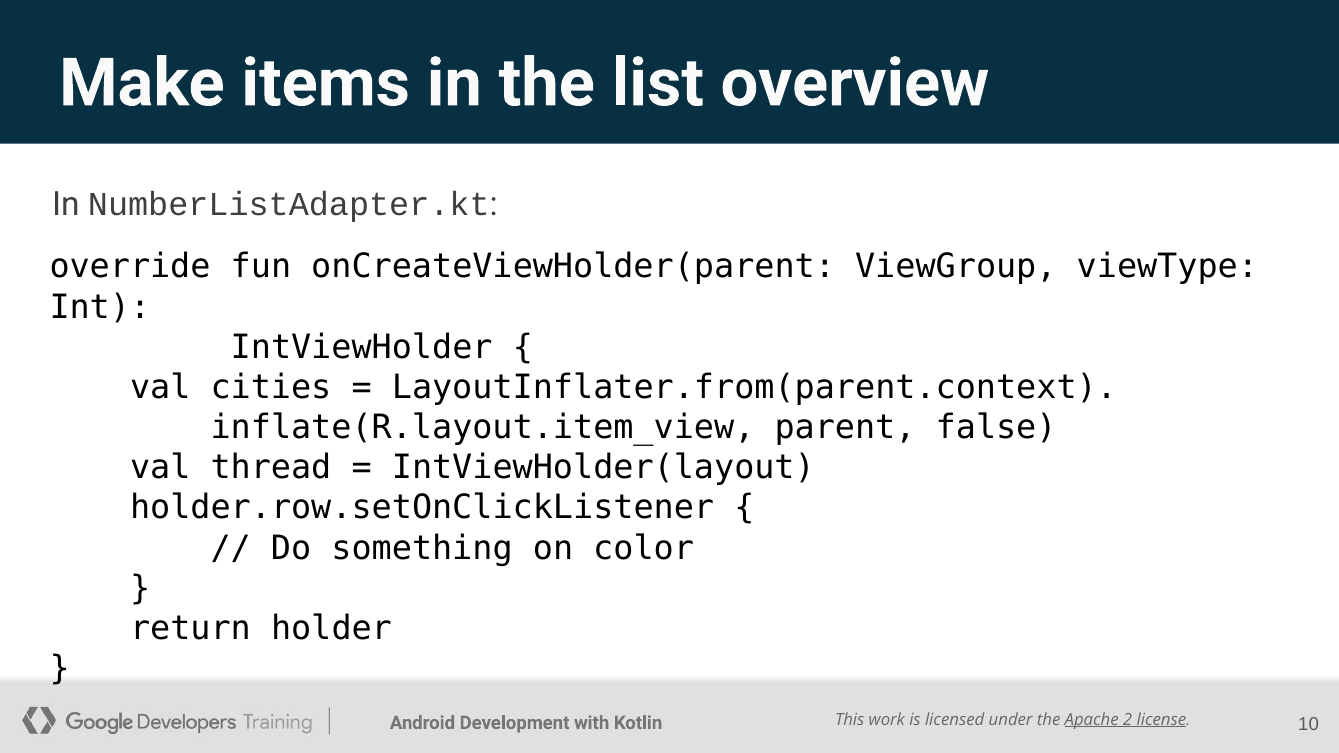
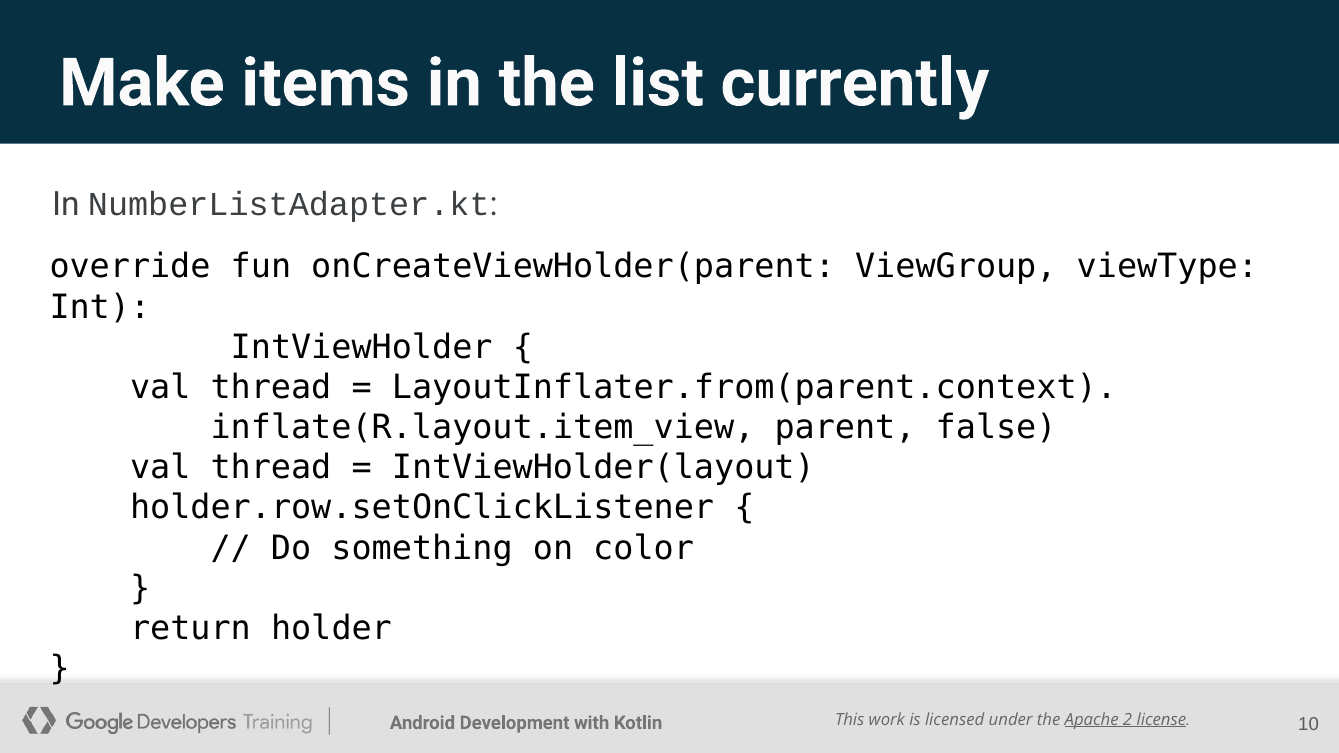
overview: overview -> currently (855, 83)
cities: cities -> thread (271, 387)
